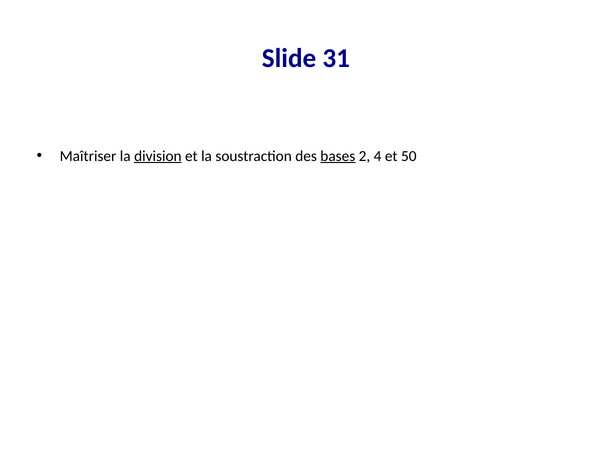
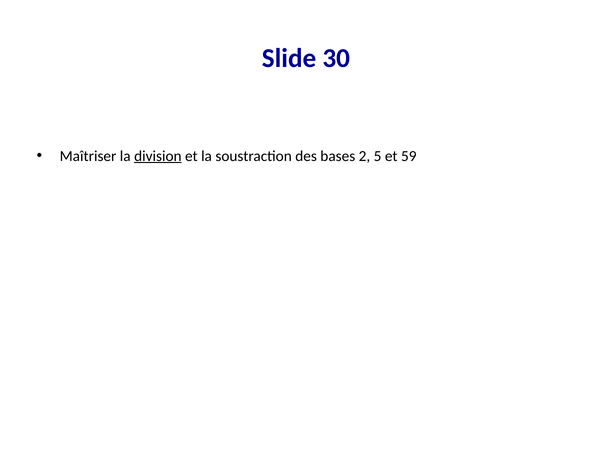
31: 31 -> 30 (336, 59)
bases underline: present -> none (338, 156)
4: 4 -> 5 (378, 156)
50: 50 -> 59 (409, 156)
